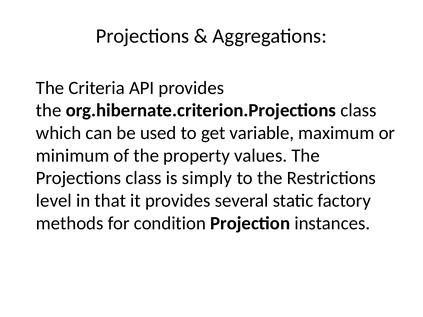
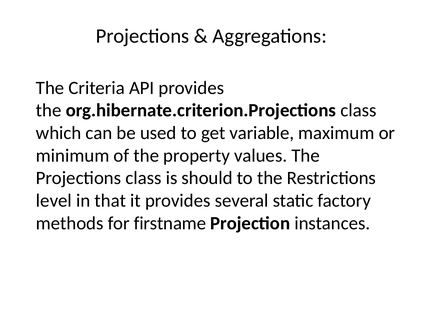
simply: simply -> should (207, 178)
condition: condition -> firstname (170, 223)
